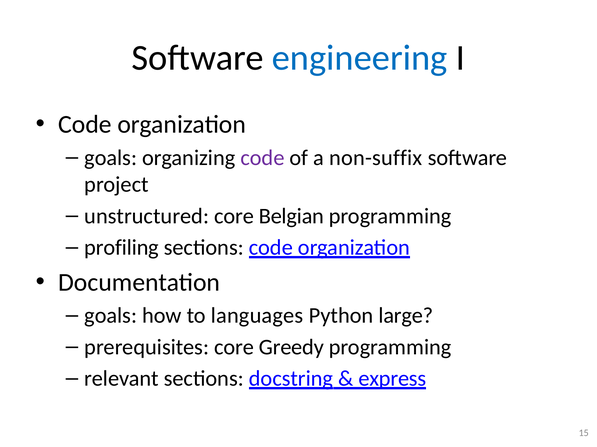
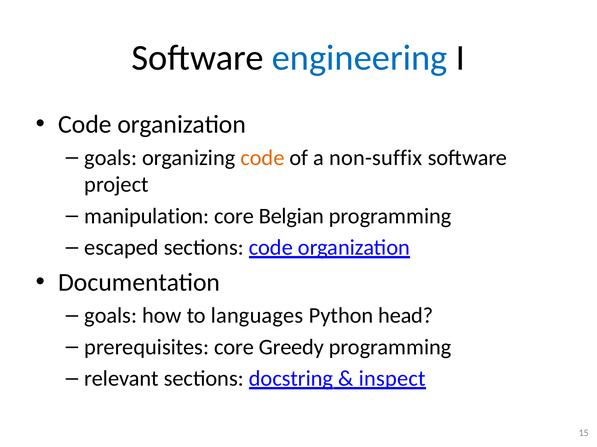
code colour: purple -> orange (262, 158)
unstructured: unstructured -> manipulation (147, 216)
profiling: profiling -> escaped (122, 248)
large: large -> head (406, 316)
express: express -> inspect (392, 379)
